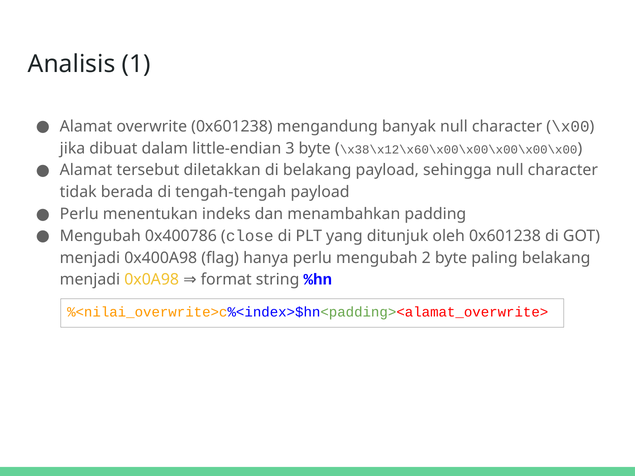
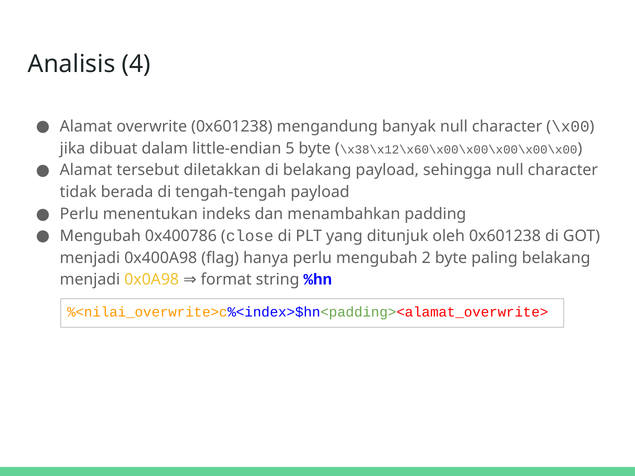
1: 1 -> 4 (136, 64)
3: 3 -> 5 (290, 148)
